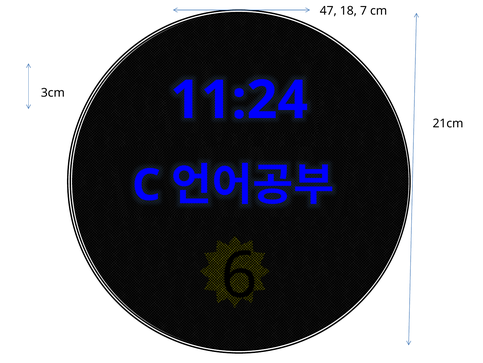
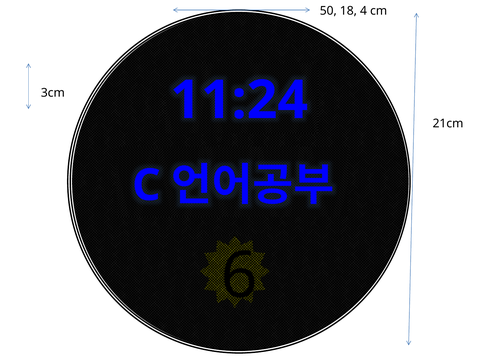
47: 47 -> 50 (328, 11)
7: 7 -> 4 (363, 11)
